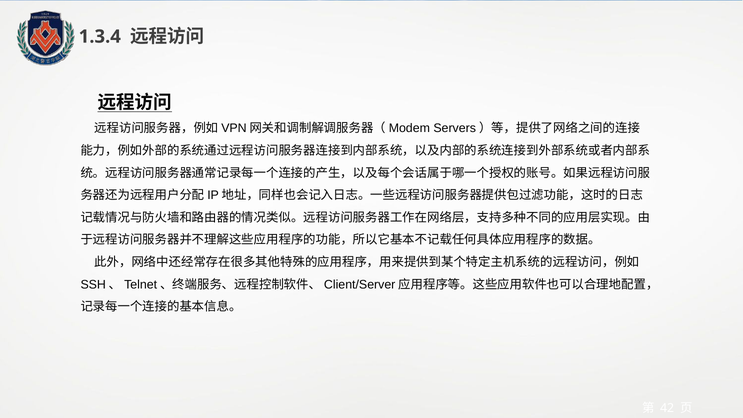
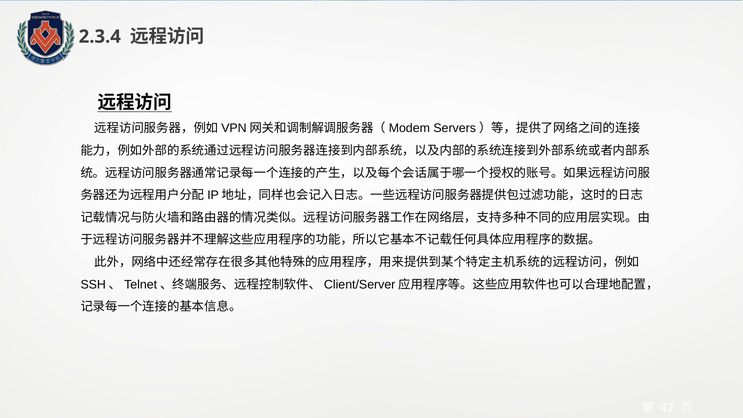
1.3.4: 1.3.4 -> 2.3.4 (100, 37)
